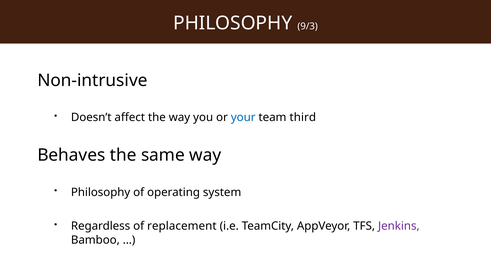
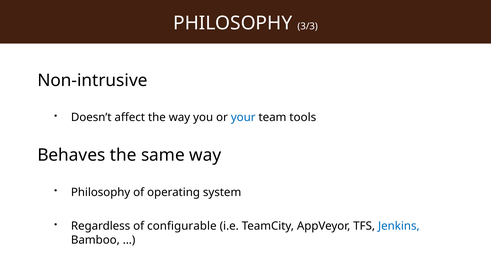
9/3: 9/3 -> 3/3 (308, 26)
third: third -> tools (303, 118)
replacement: replacement -> configurable (182, 226)
Jenkins colour: purple -> blue (399, 226)
